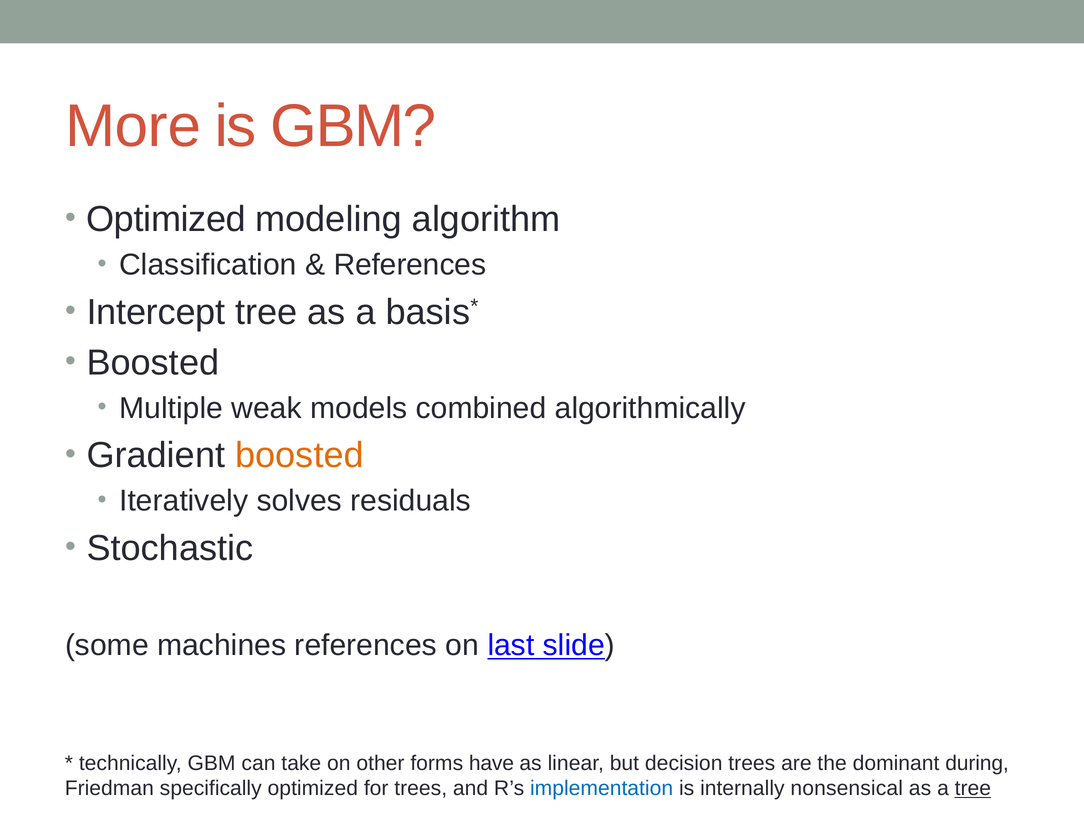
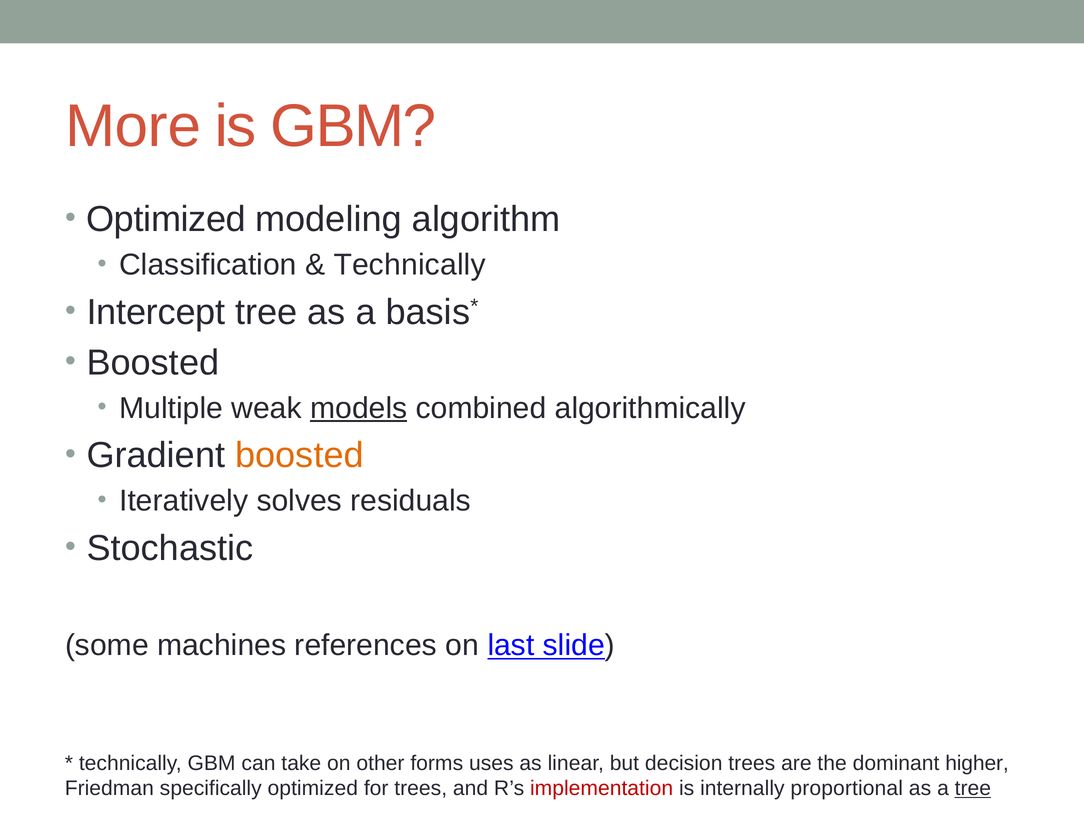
References: References -> Technically (410, 265)
models underline: none -> present (359, 408)
have: have -> uses (491, 763)
during: during -> higher (977, 763)
implementation colour: blue -> red (602, 788)
nonsensical: nonsensical -> proportional (847, 788)
